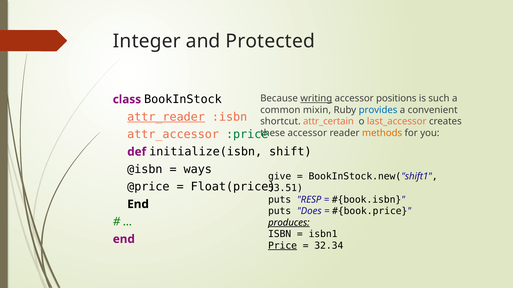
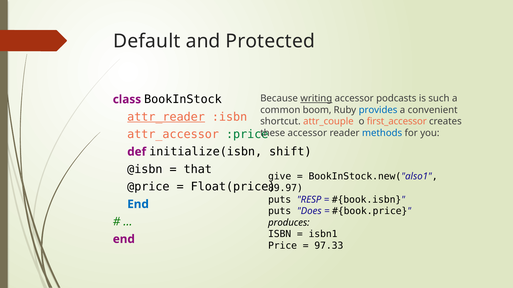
Integer: Integer -> Default (147, 41)
positions: positions -> podcasts (396, 99)
mixin: mixin -> boom (317, 110)
attr_certain: attr_certain -> attr_couple (328, 122)
last_accessor: last_accessor -> first_accessor (397, 122)
methods colour: orange -> blue (382, 133)
ways: ways -> that (198, 170)
shift1: shift1 -> also1 (417, 177)
53.51: 53.51 -> 89.97 (285, 188)
End colour: black -> blue (138, 205)
produces underline: present -> none (289, 223)
Price underline: present -> none (283, 246)
32.34: 32.34 -> 97.33 (329, 246)
